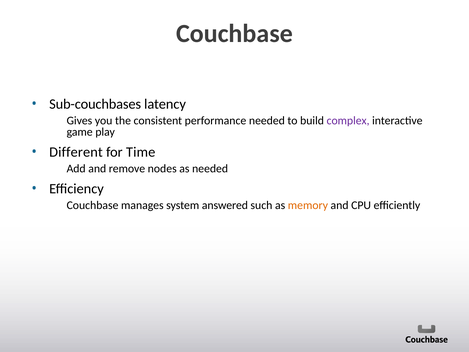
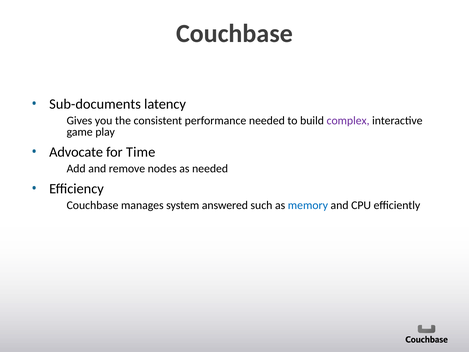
Sub-couchbases: Sub-couchbases -> Sub-documents (95, 104)
Different: Different -> Advocate (76, 152)
memory colour: orange -> blue (308, 205)
